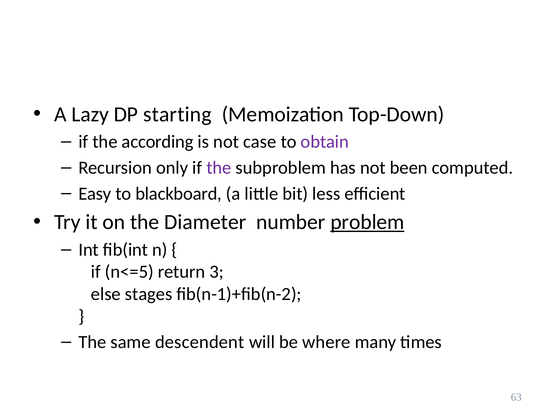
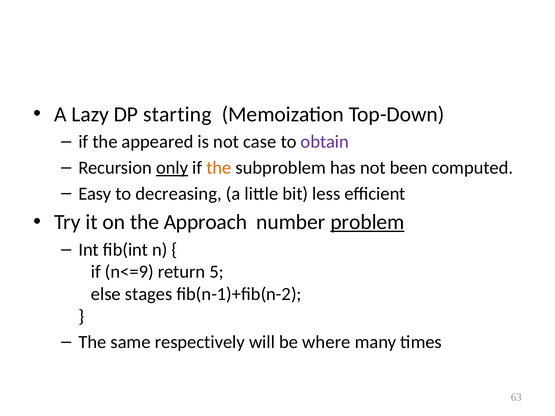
according: according -> appeared (158, 142)
only underline: none -> present (172, 168)
the colour: purple -> orange (219, 168)
blackboard: blackboard -> decreasing (179, 194)
Diameter: Diameter -> Approach (205, 222)
n<=5: n<=5 -> n<=9 (129, 272)
3: 3 -> 5 (217, 272)
descendent: descendent -> respectively (200, 342)
